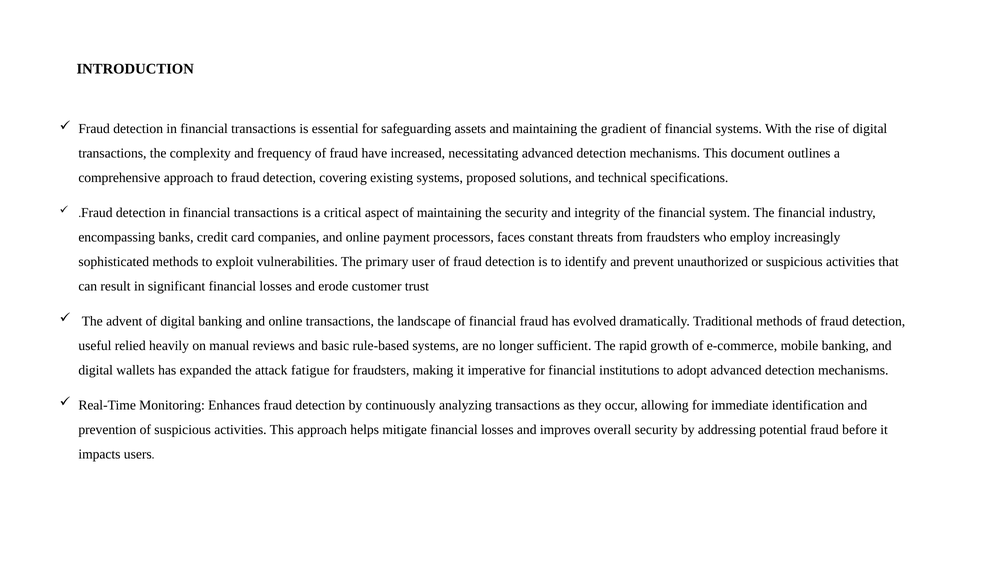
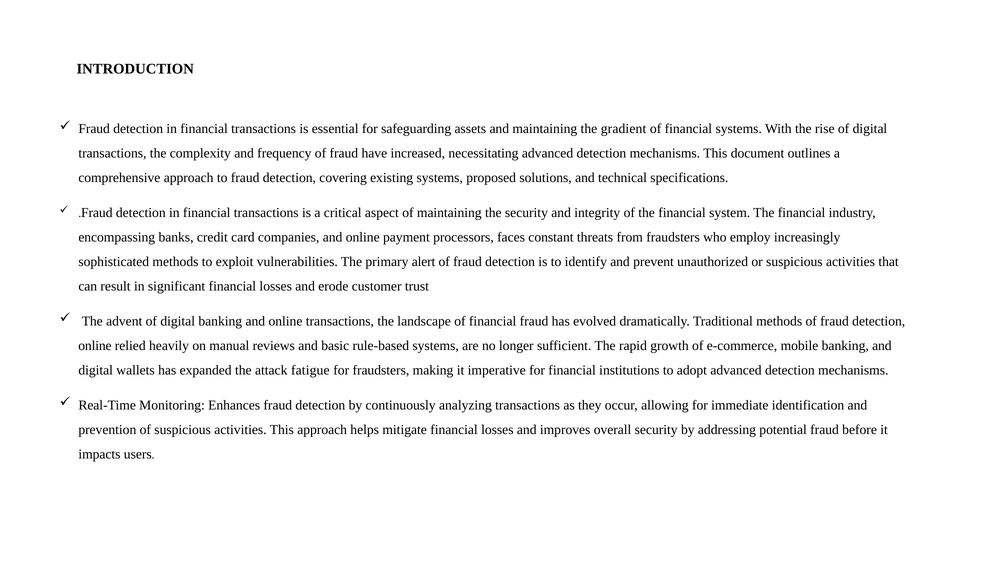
user: user -> alert (424, 262)
useful: useful -> online (95, 346)
